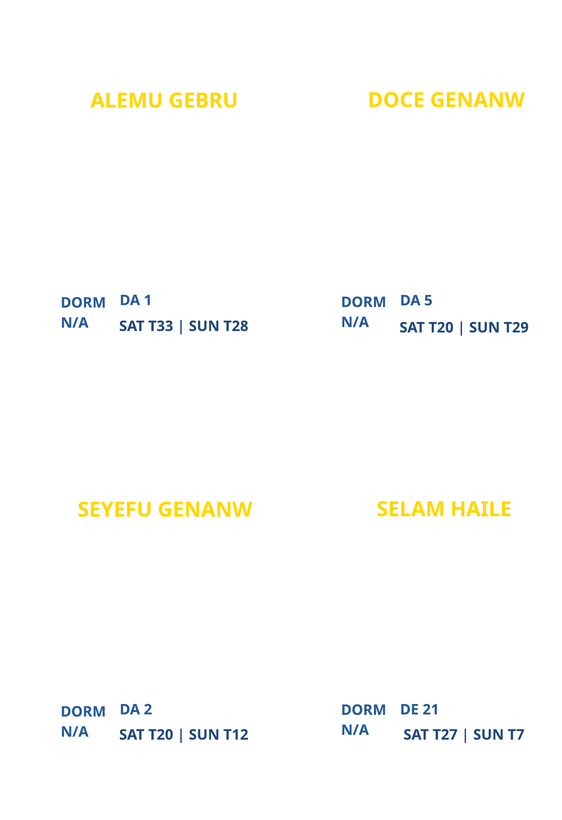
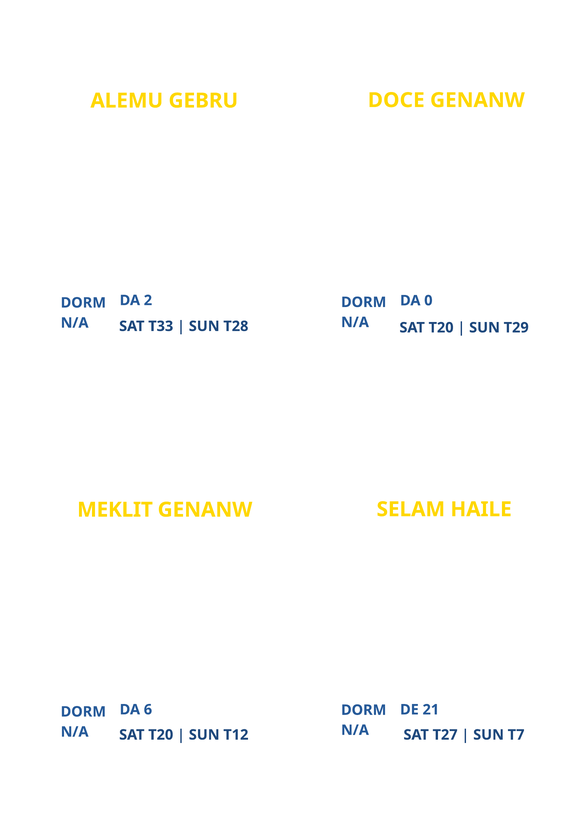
1: 1 -> 2 (148, 301)
5: 5 -> 0 (428, 301)
SEYEFU: SEYEFU -> MEKLIT (115, 510)
2: 2 -> 6 (148, 710)
